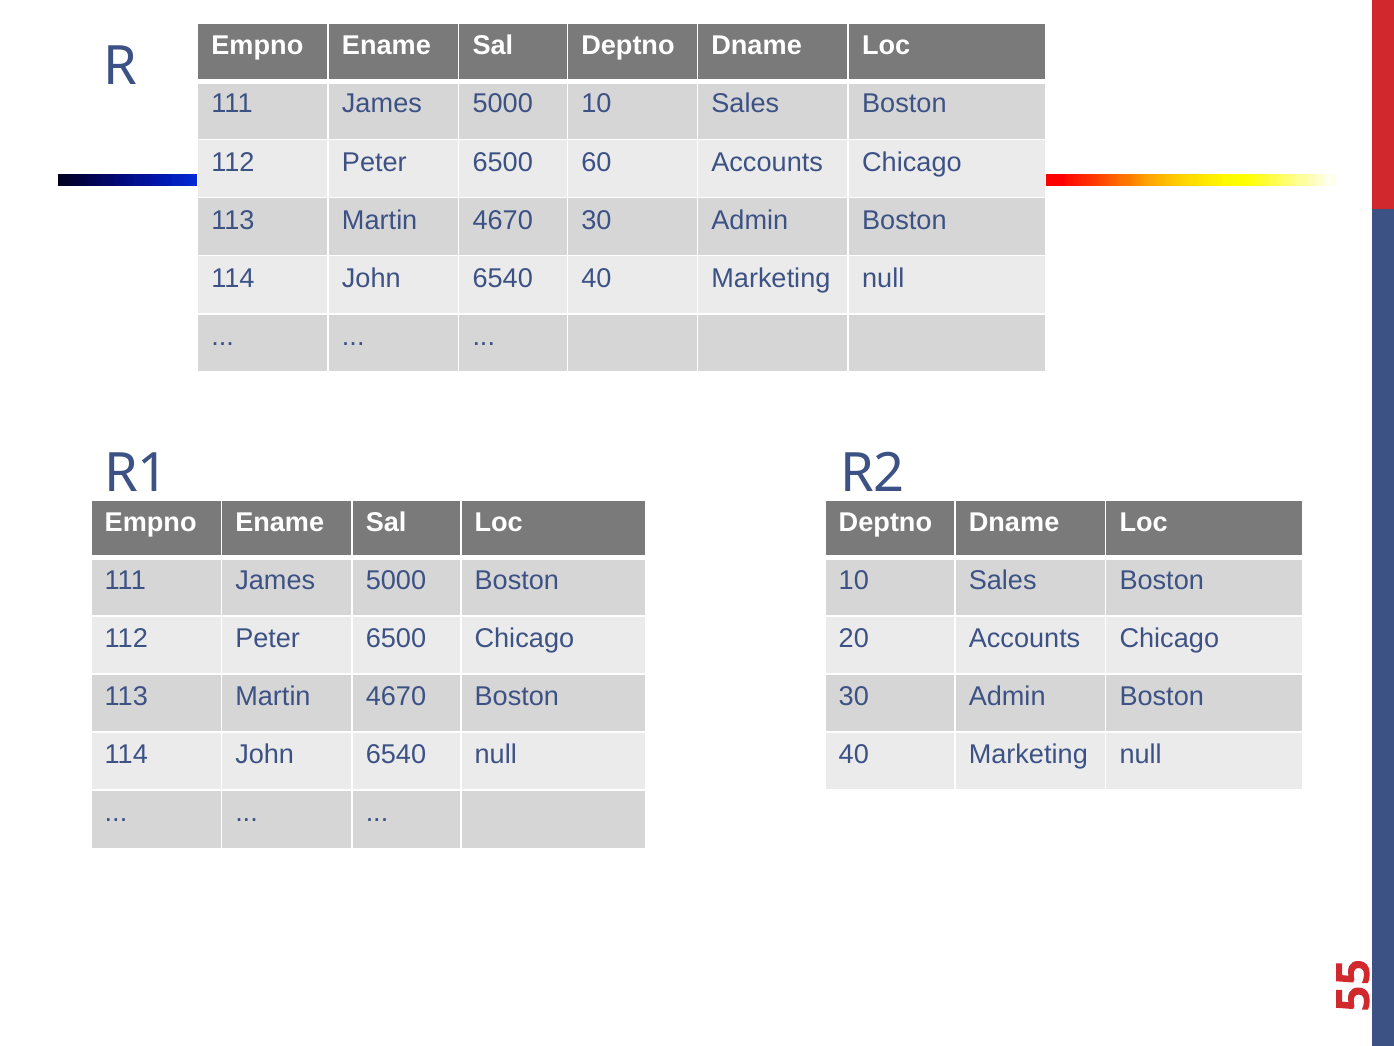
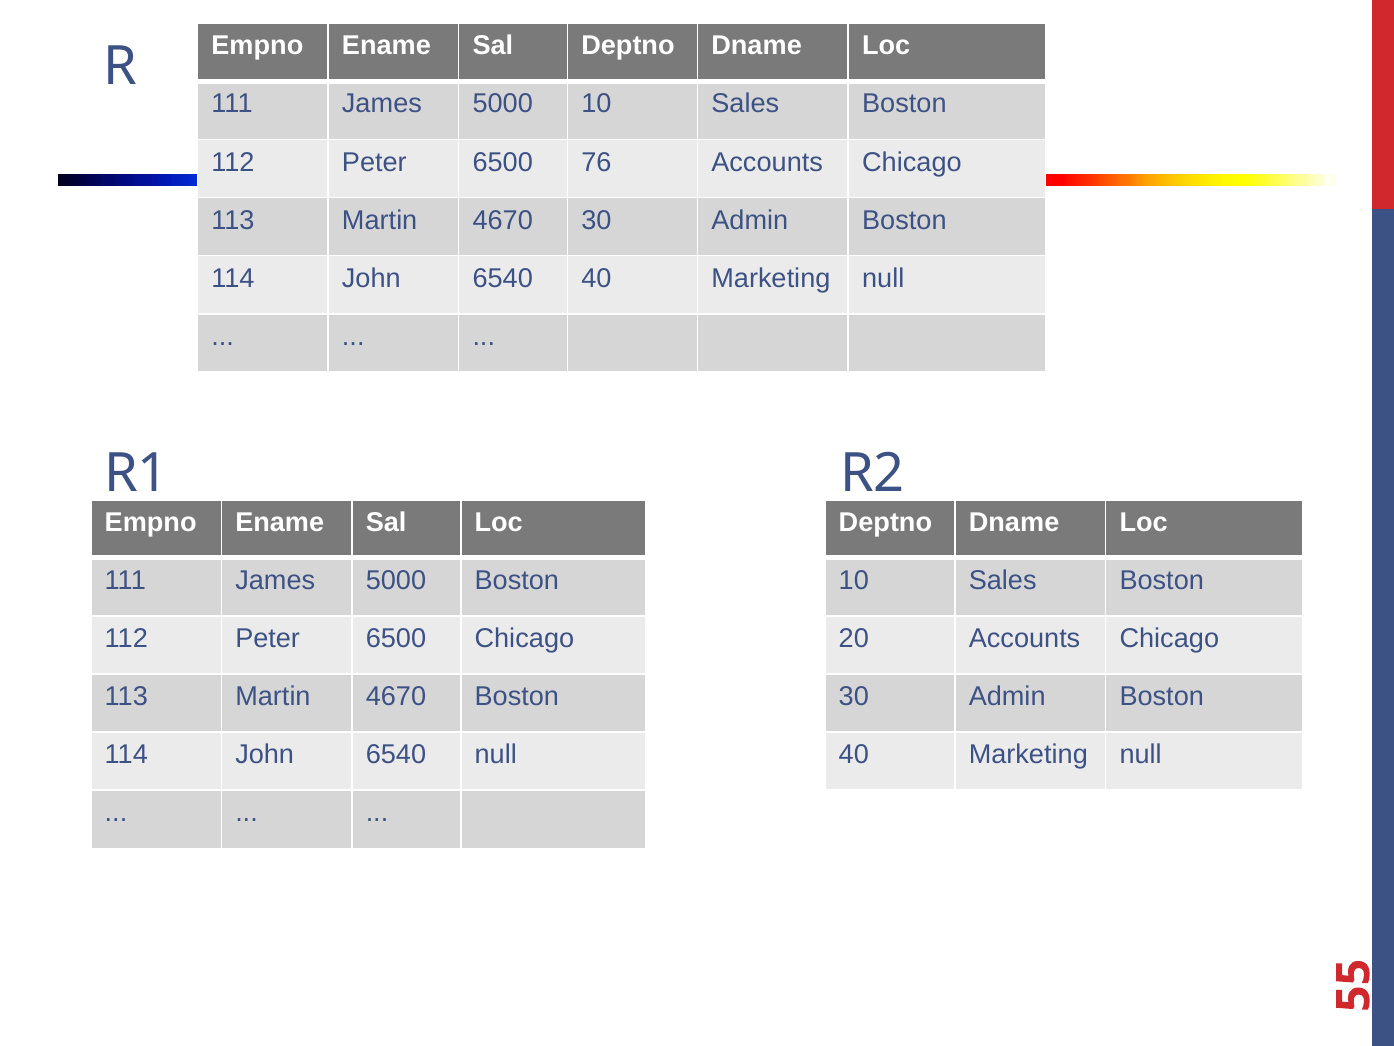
60: 60 -> 76 (596, 162)
